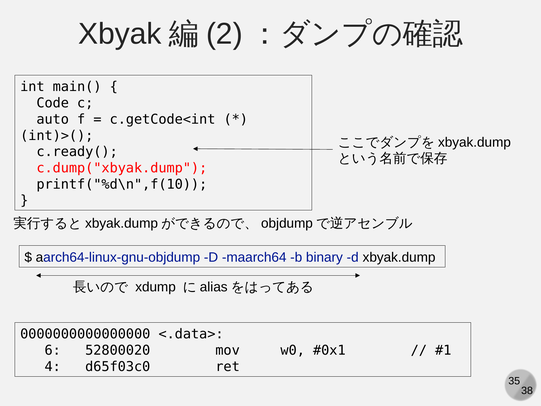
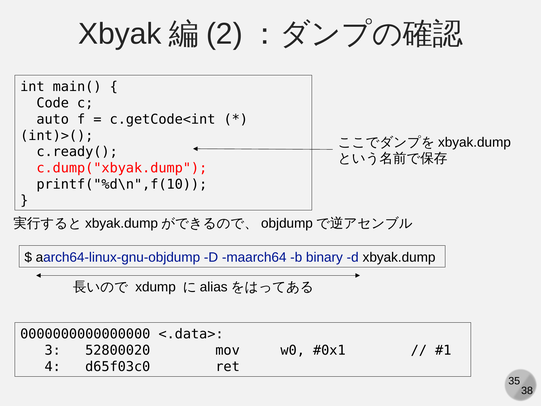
6: 6 -> 3 (53, 350)
